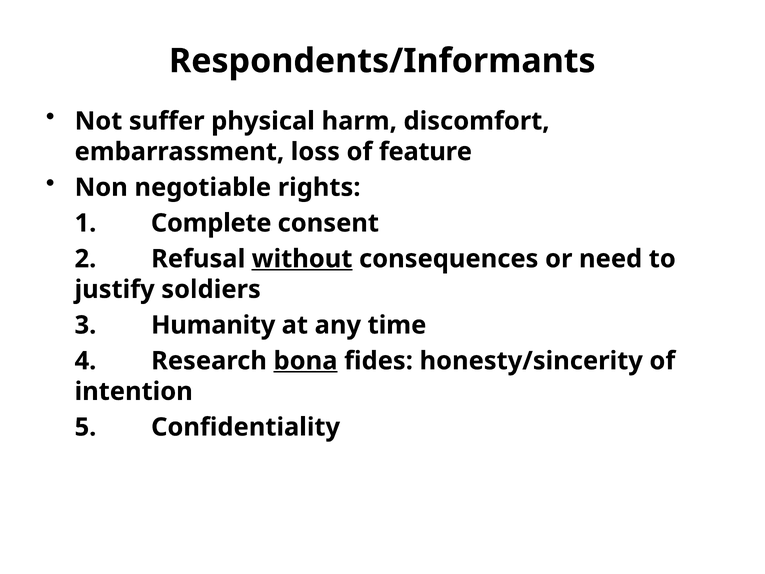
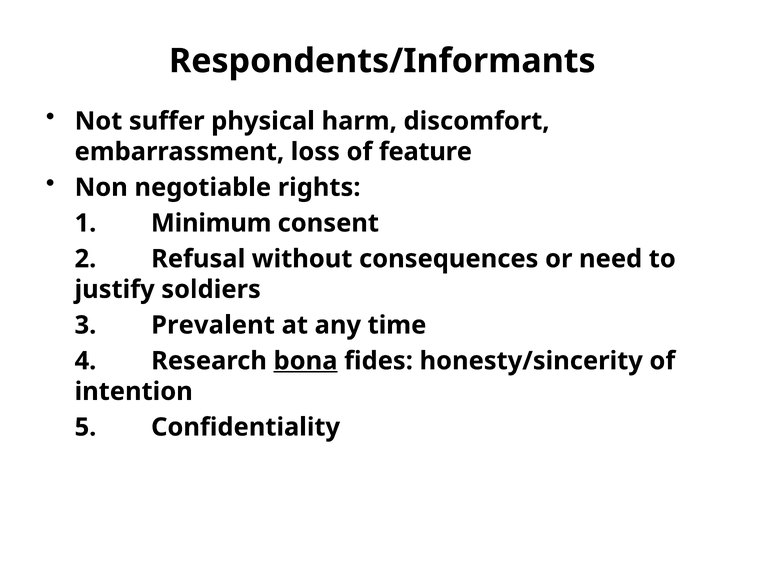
Complete: Complete -> Minimum (211, 223)
without underline: present -> none (302, 259)
Humanity: Humanity -> Prevalent (213, 325)
